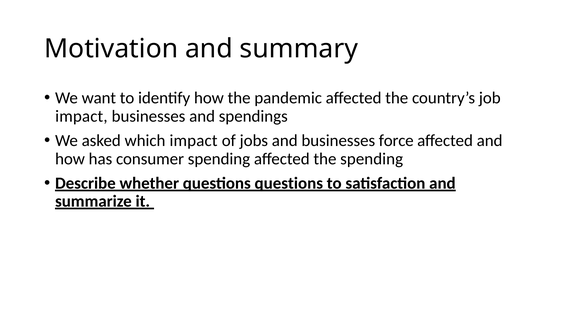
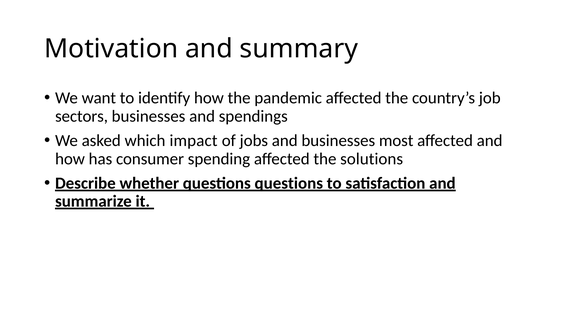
impact: impact -> sectors (82, 116)
force: force -> most (396, 141)
the spending: spending -> solutions (372, 159)
